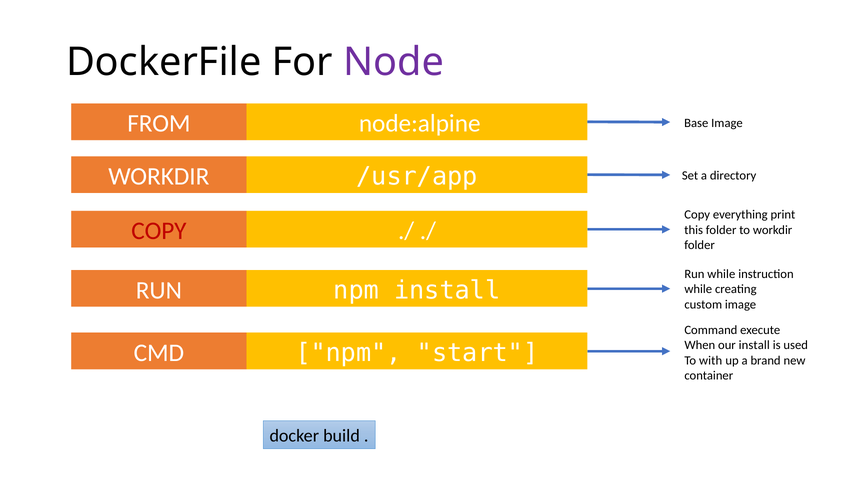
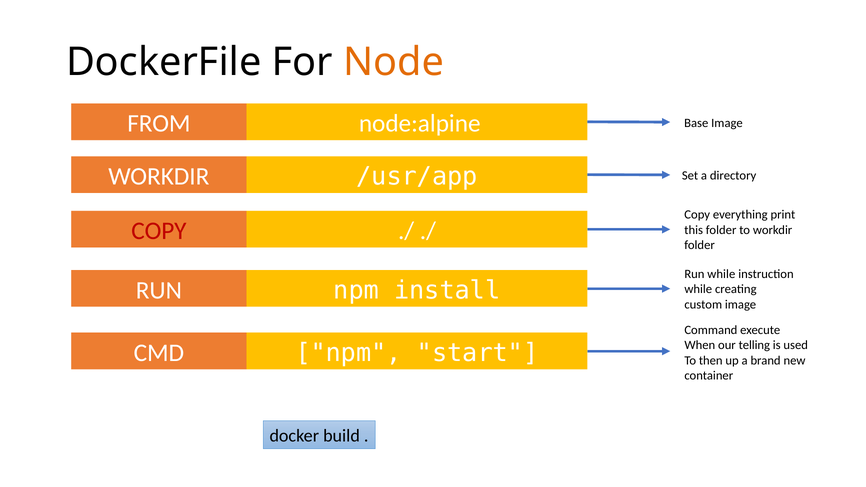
Node colour: purple -> orange (394, 62)
our install: install -> telling (754, 345)
with: with -> then (711, 360)
